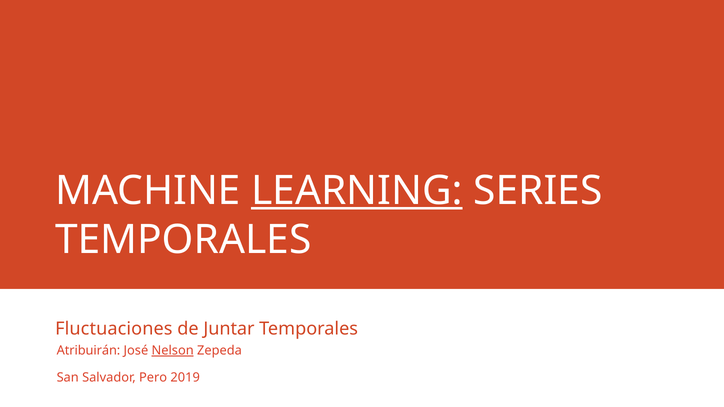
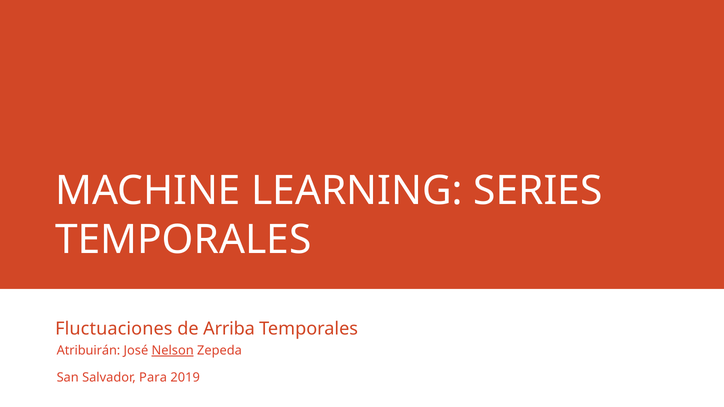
LEARNING underline: present -> none (357, 191)
Juntar: Juntar -> Arriba (229, 329)
Pero: Pero -> Para (153, 378)
